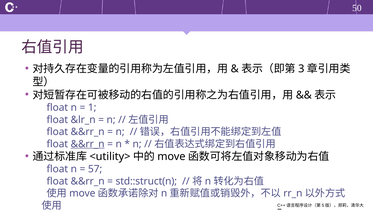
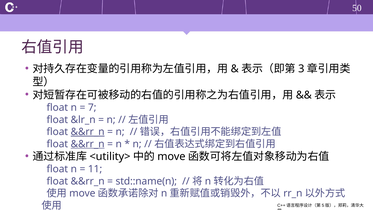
1: 1 -> 7 (92, 107)
&&rr_n underline: none -> present (88, 132)
57: 57 -> 11 (95, 169)
std::struct(n: std::struct(n -> std::name(n (146, 181)
